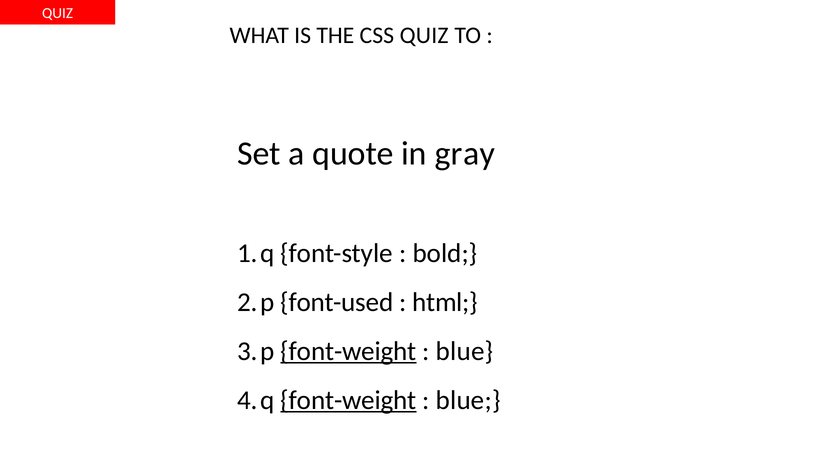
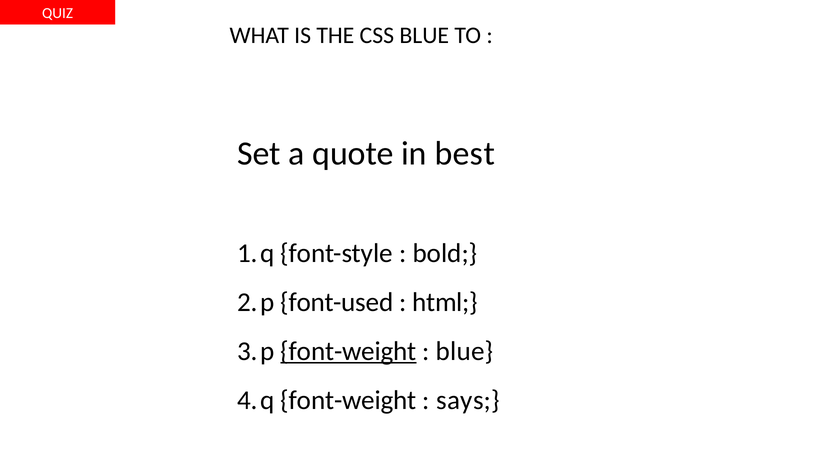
CSS QUIZ: QUIZ -> BLUE (424, 36)
gray: gray -> best (465, 153)
font-weight underline: present -> none (348, 400)
blue: blue -> says (468, 400)
